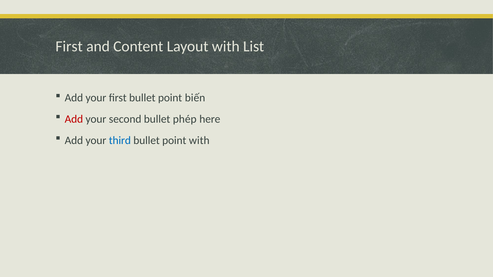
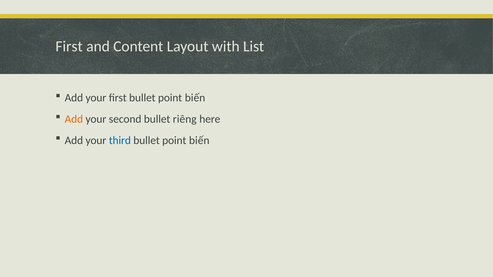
Add colour: red -> orange (74, 119)
phép: phép -> riêng (185, 119)
with: with -> biến (199, 141)
